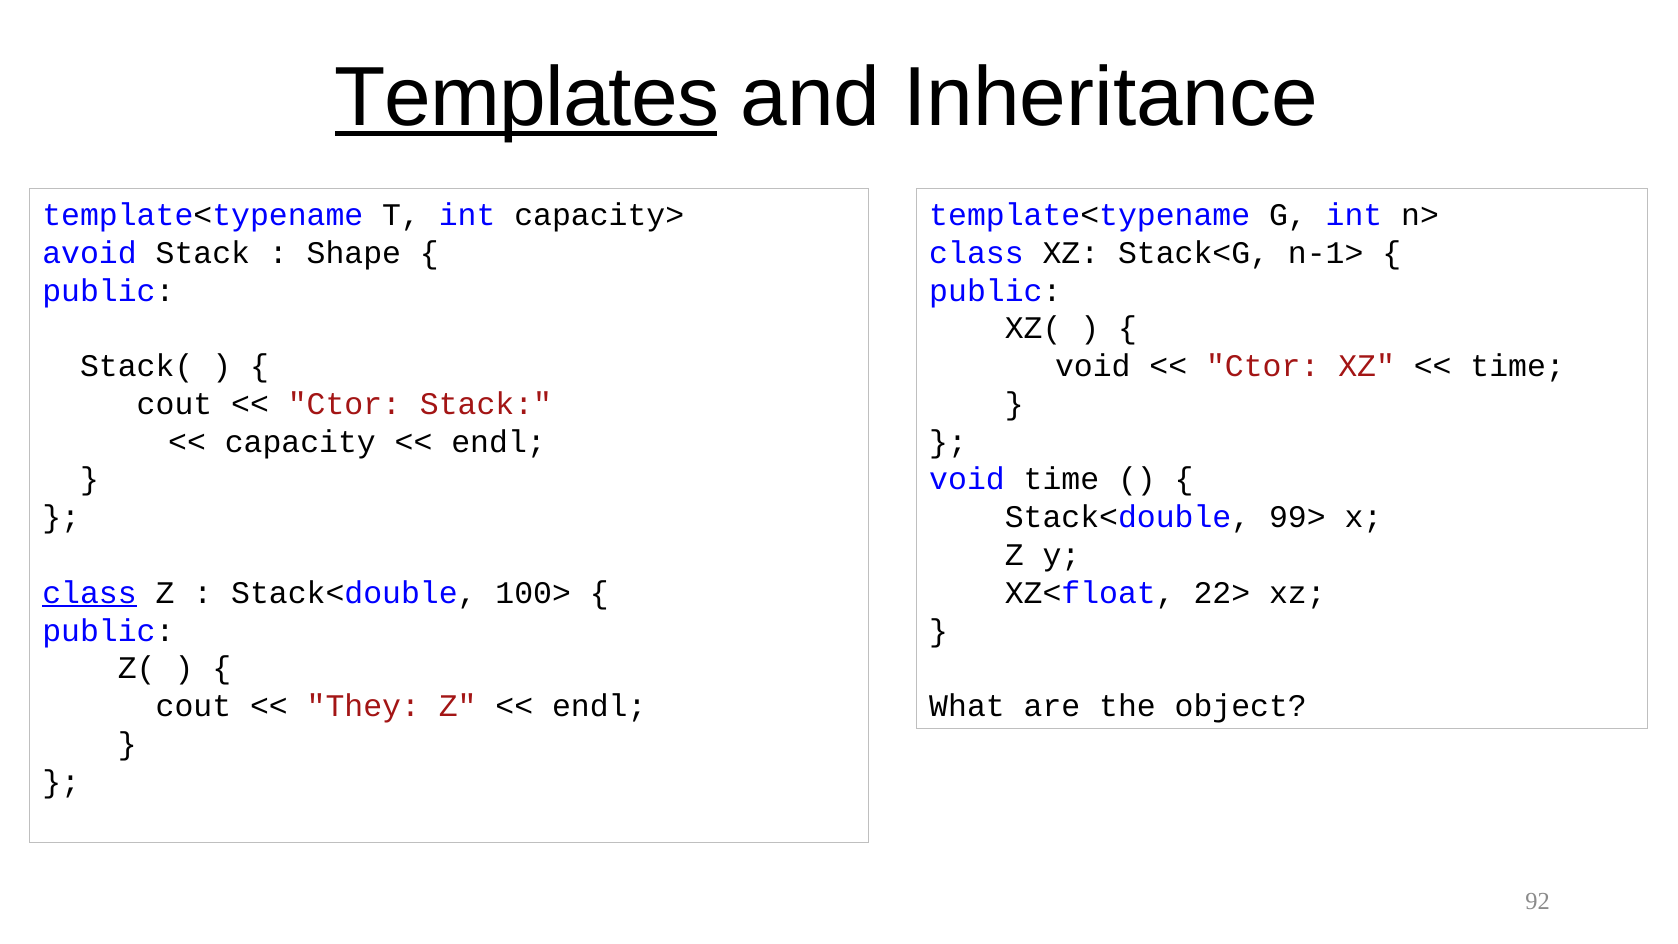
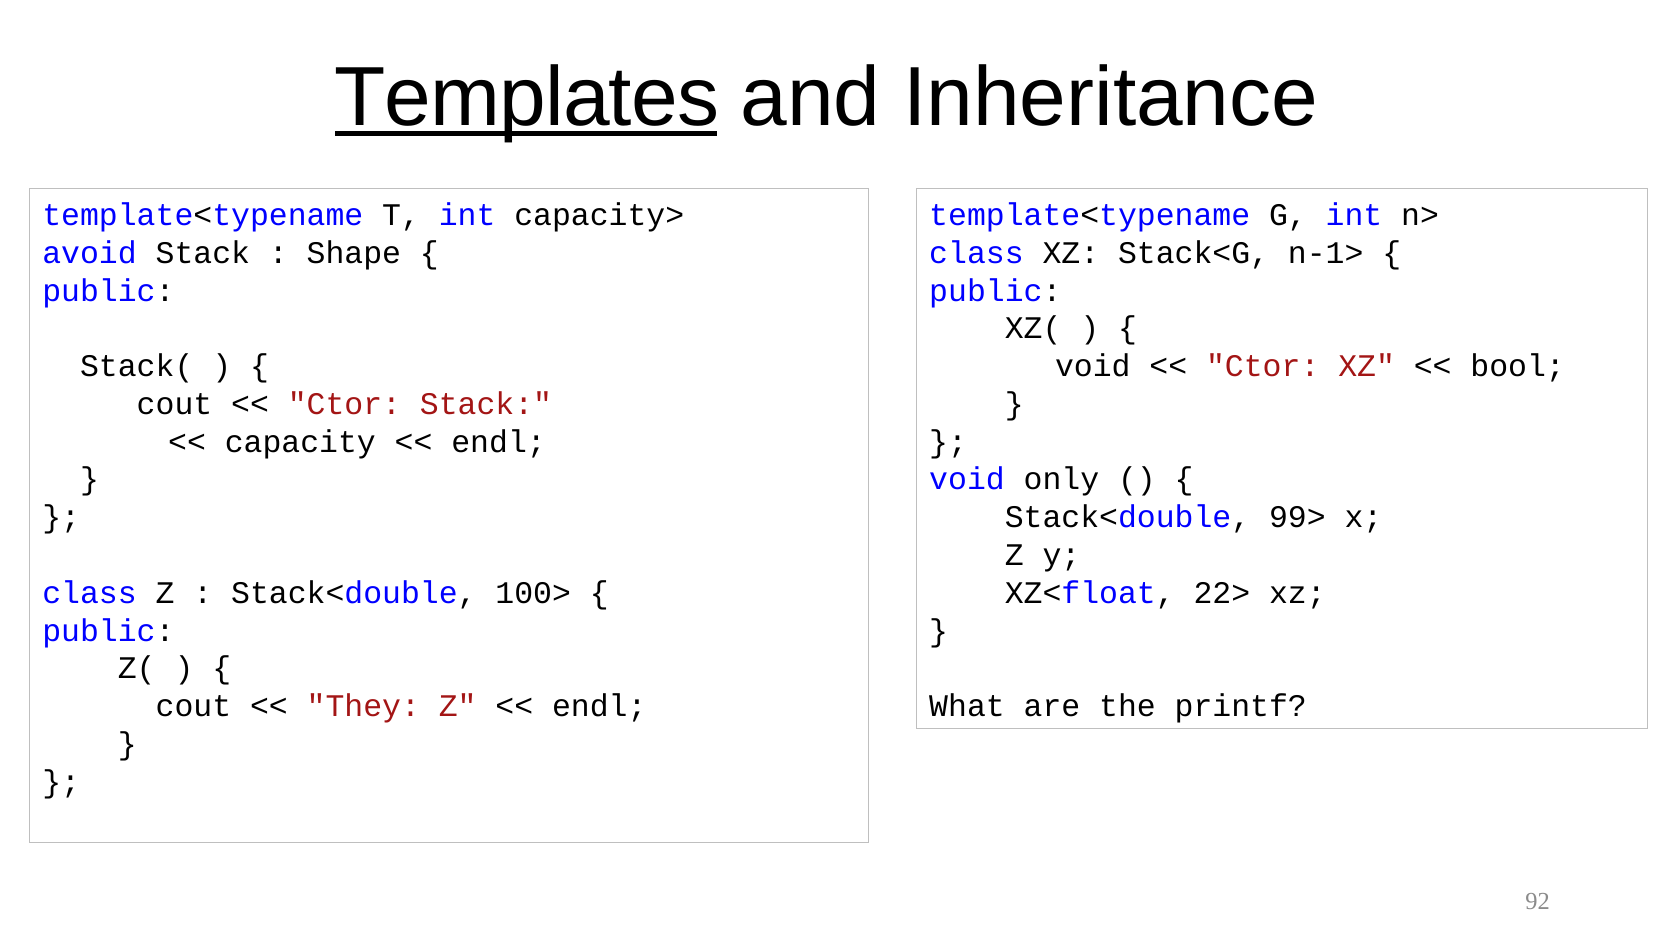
time: time -> bool (1518, 366)
void time: time -> only (1061, 480)
class underline: present -> none (90, 593)
object: object -> printf (1241, 706)
